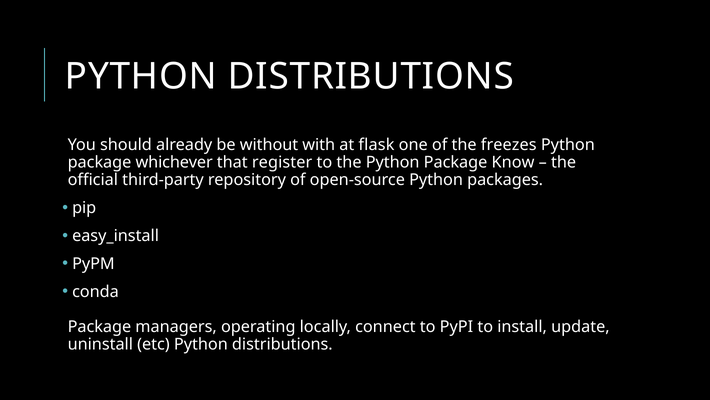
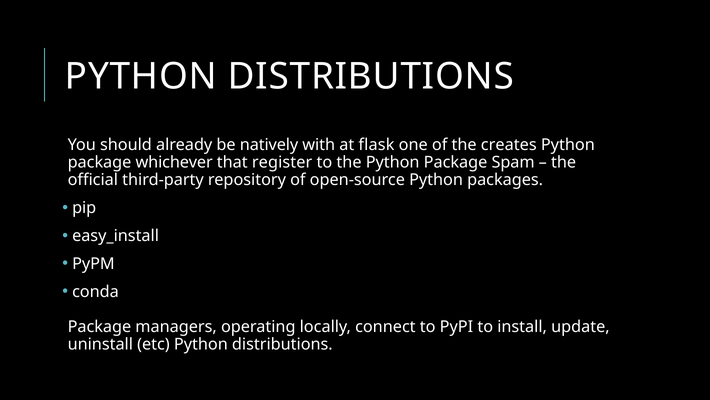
without: without -> natively (269, 144)
freezes: freezes -> creates (509, 144)
Know: Know -> Spam (513, 162)
